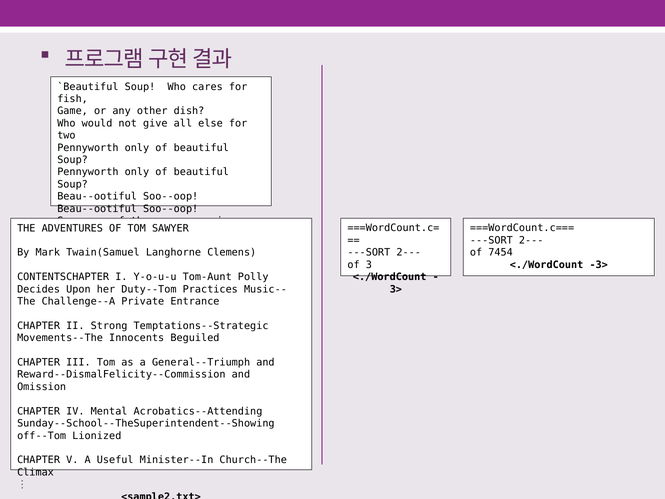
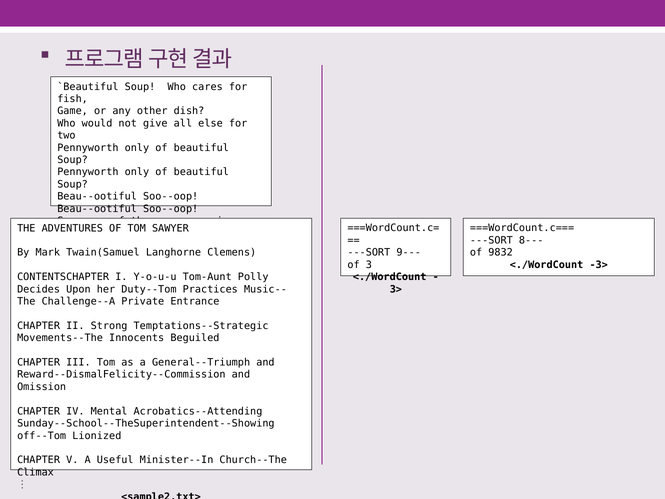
2---: 2--- -> 8--- (531, 240)
2---: 2--- -> 9--- (409, 252)
7454: 7454 -> 9832 (501, 252)
